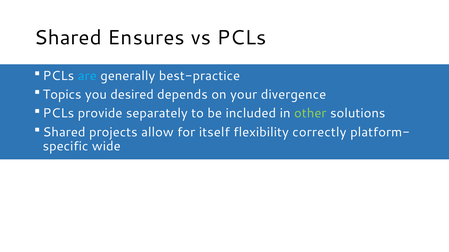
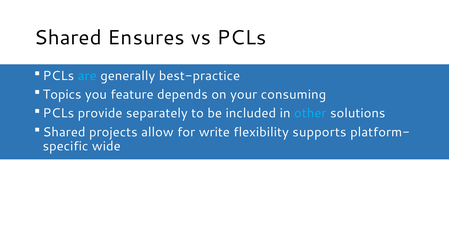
desired: desired -> feature (132, 95)
divergence: divergence -> consuming (294, 95)
other colour: light green -> light blue (310, 114)
itself: itself -> write (214, 132)
correctly: correctly -> supports (319, 132)
